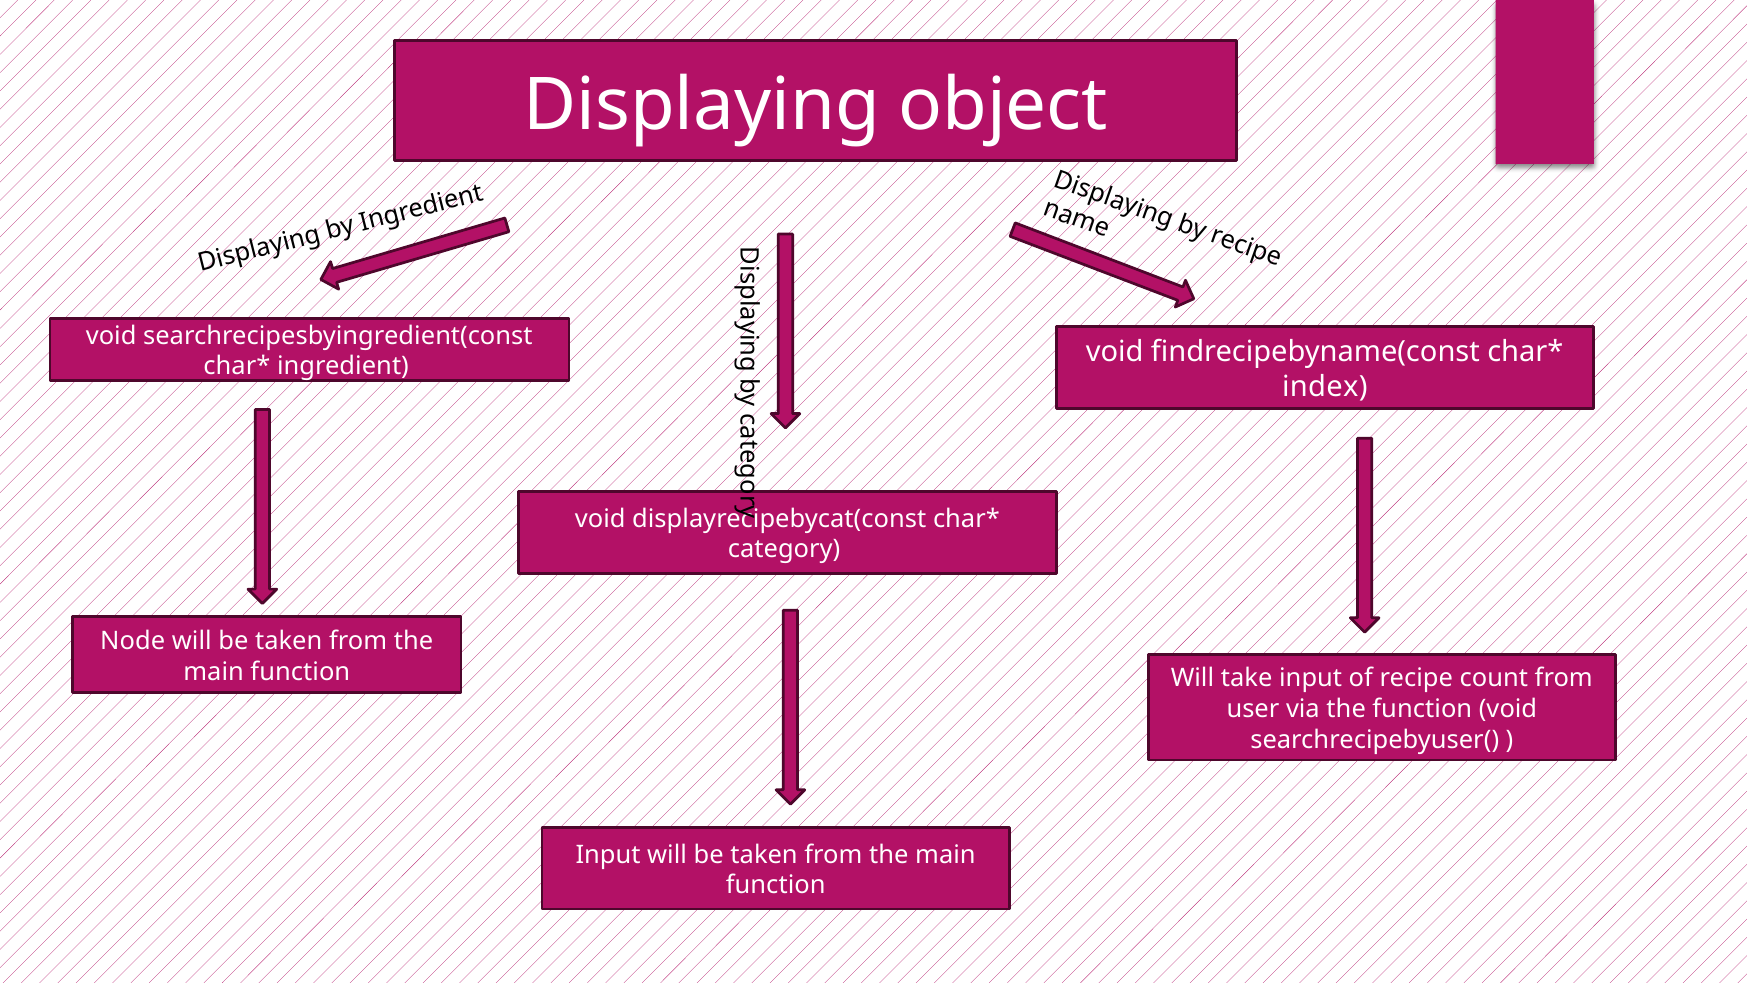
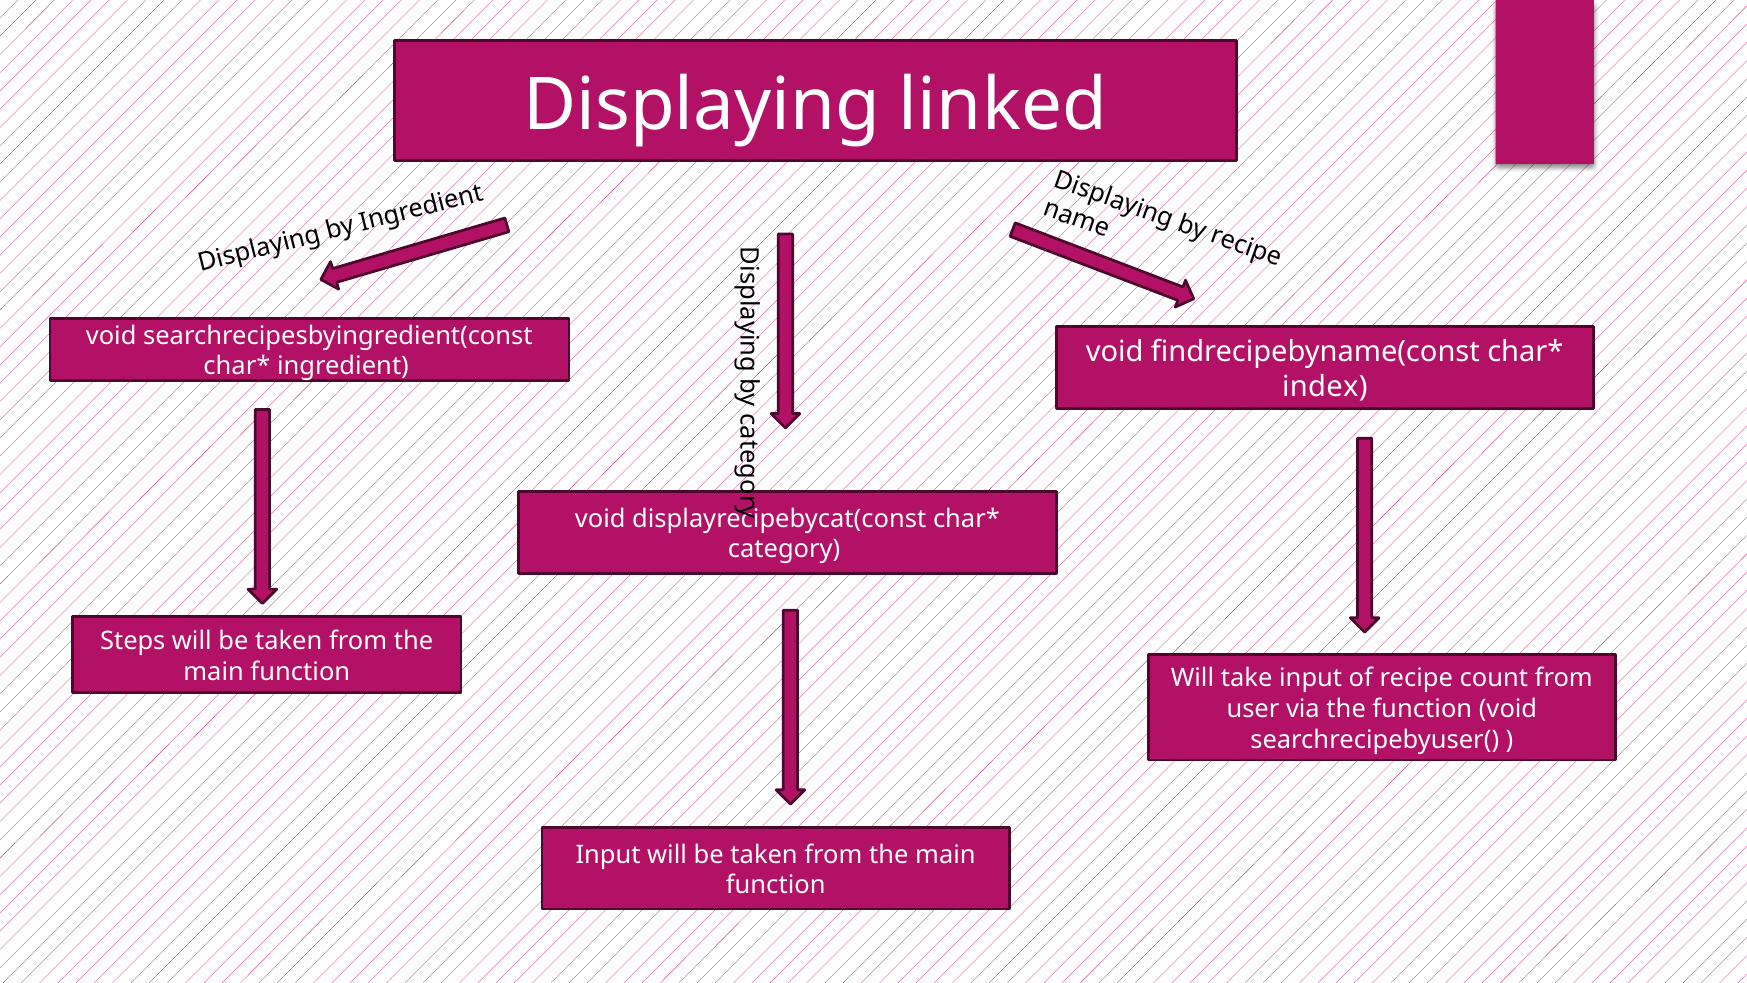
object: object -> linked (1003, 106)
Node: Node -> Steps (133, 641)
